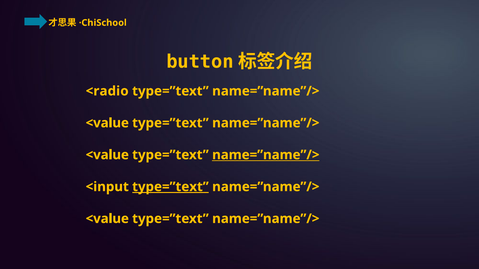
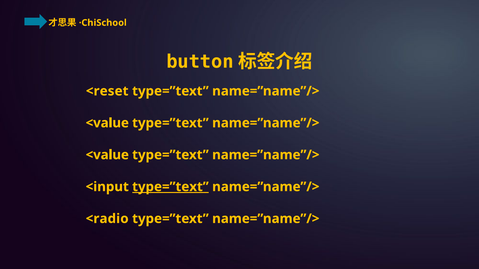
<radio: <radio -> <reset (107, 91)
name=”name”/> underline: present -> none (266, 155)
<value: <value -> <radio (107, 219)
